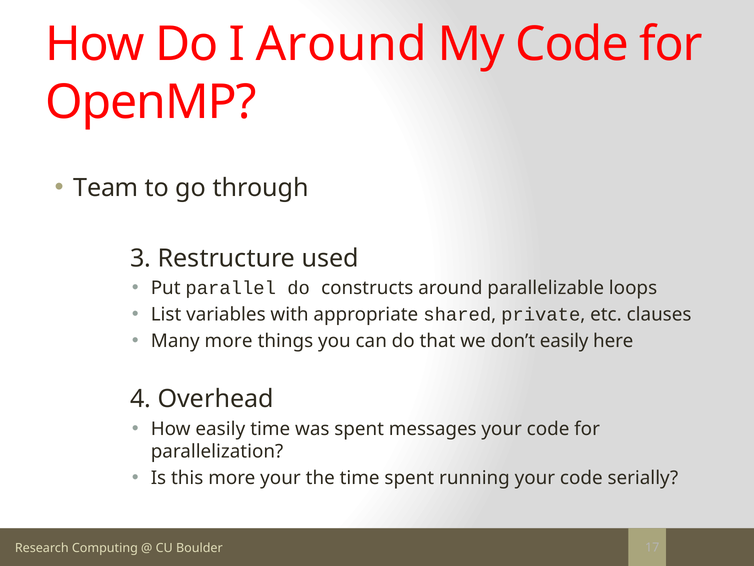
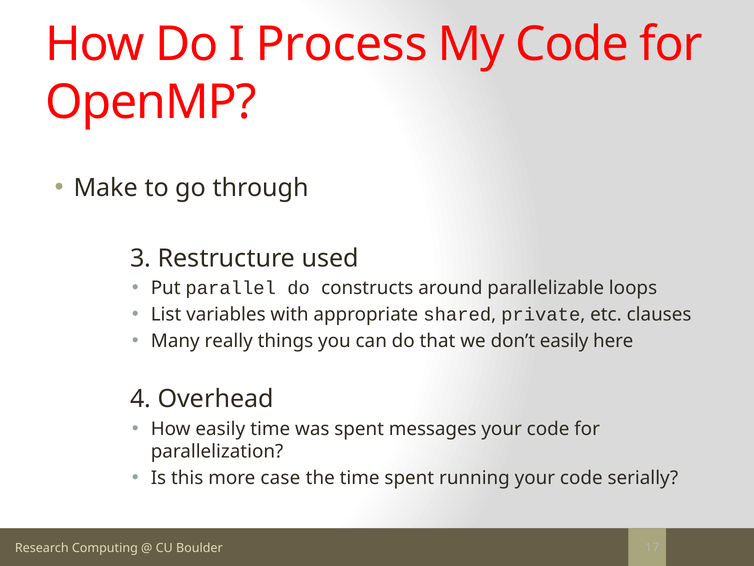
I Around: Around -> Process (342, 44)
Team: Team -> Make (106, 188)
Many more: more -> really (229, 341)
more your: your -> case (280, 478)
